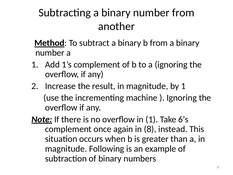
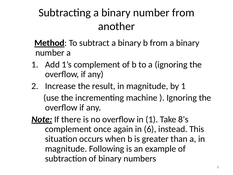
6’s: 6’s -> 8’s (183, 119)
in 8: 8 -> 6 (150, 129)
